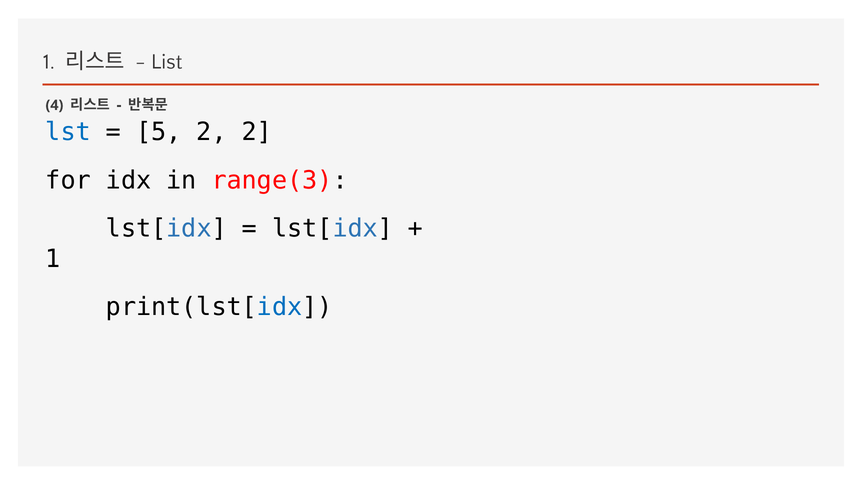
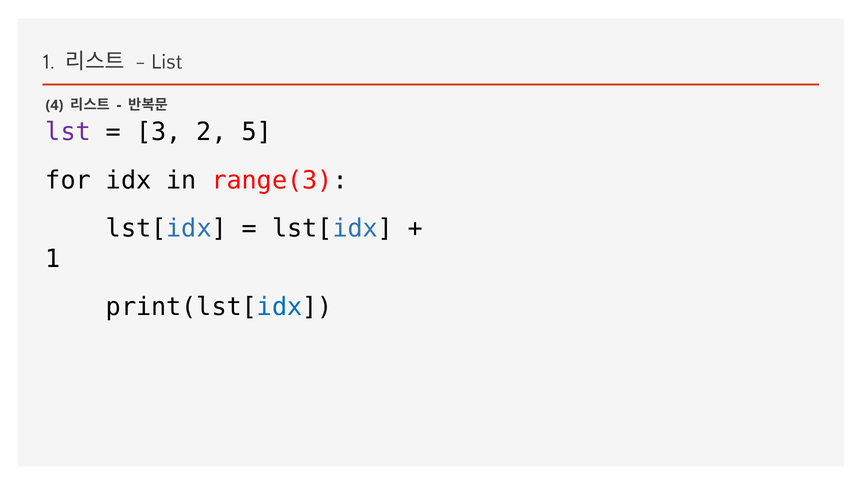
lst colour: blue -> purple (68, 132)
5: 5 -> 3 (159, 132)
2 2: 2 -> 5 (257, 132)
